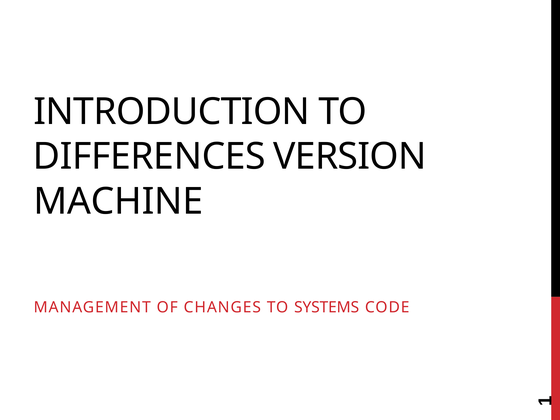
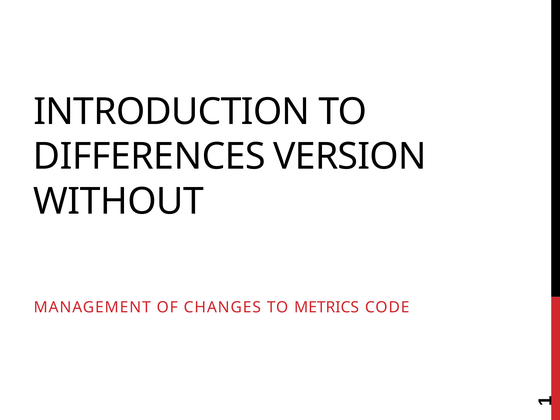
MACHINE: MACHINE -> WITHOUT (118, 201)
SYSTEMS: SYSTEMS -> METRICS (327, 307)
